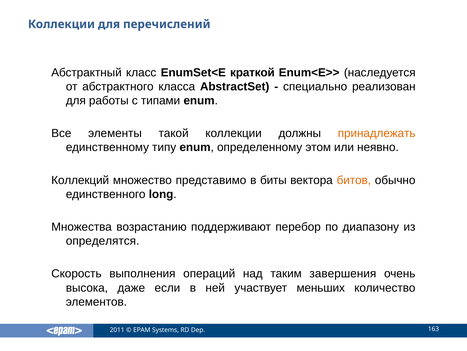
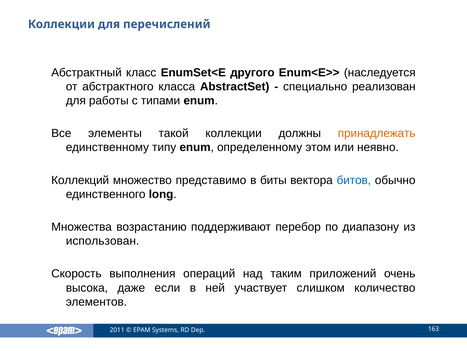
краткой: краткой -> другого (252, 72)
битов colour: orange -> blue (354, 180)
определятся: определятся -> использован (103, 241)
завершения: завершения -> приложений (343, 273)
меньших: меньших -> слишком (321, 287)
